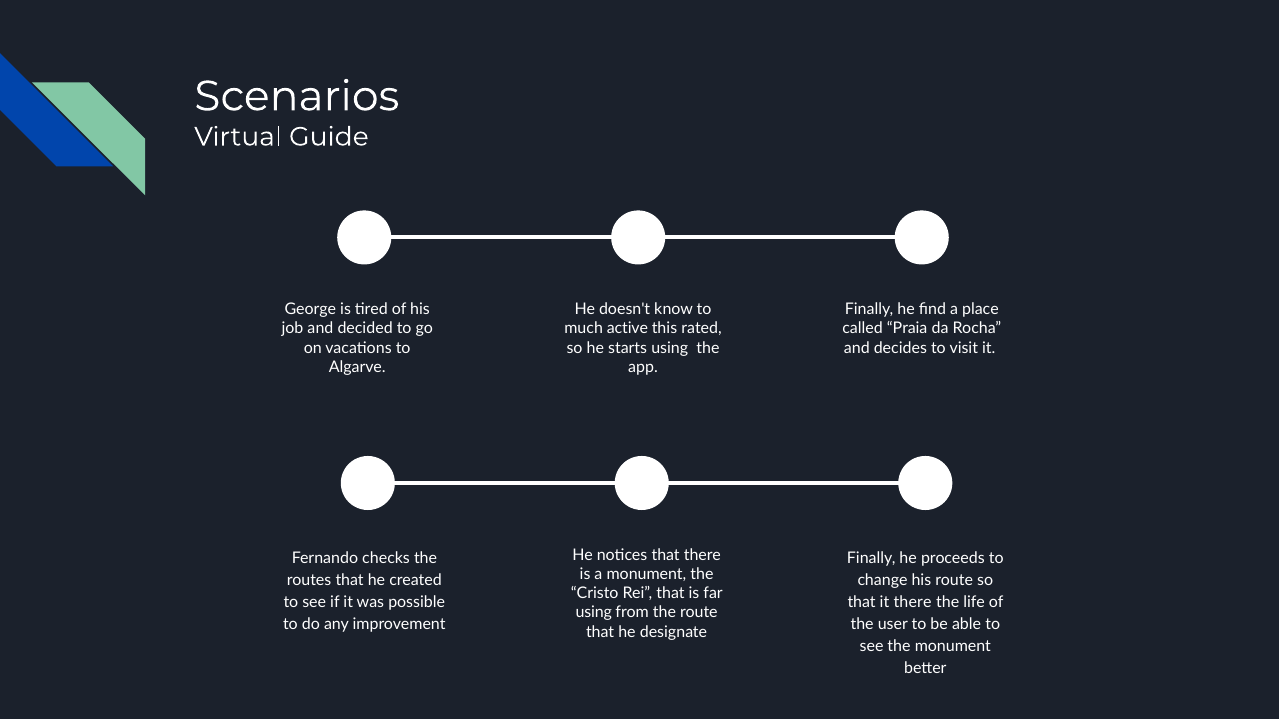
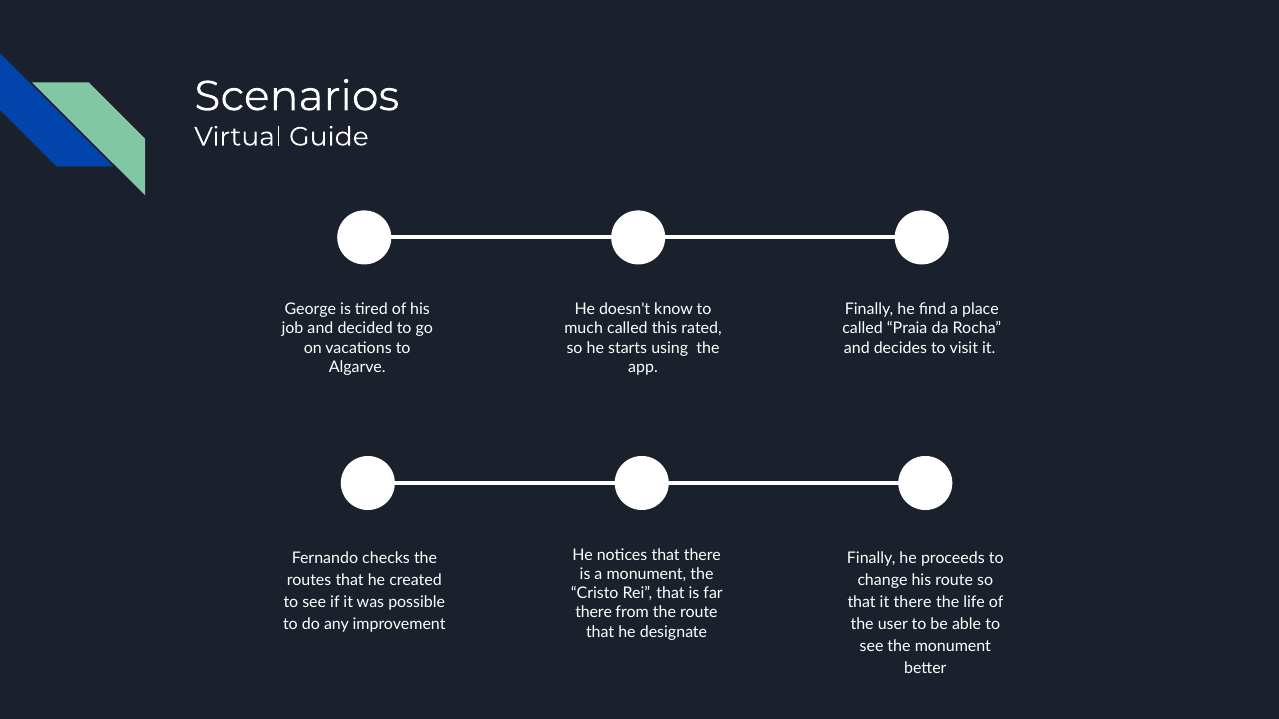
much active: active -> called (627, 329)
using: using -> there (594, 613)
